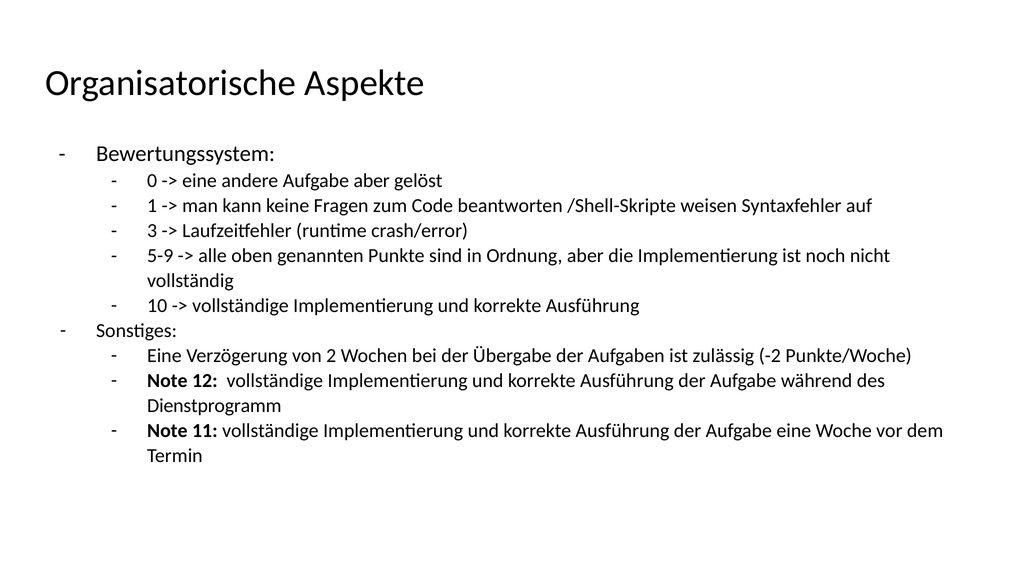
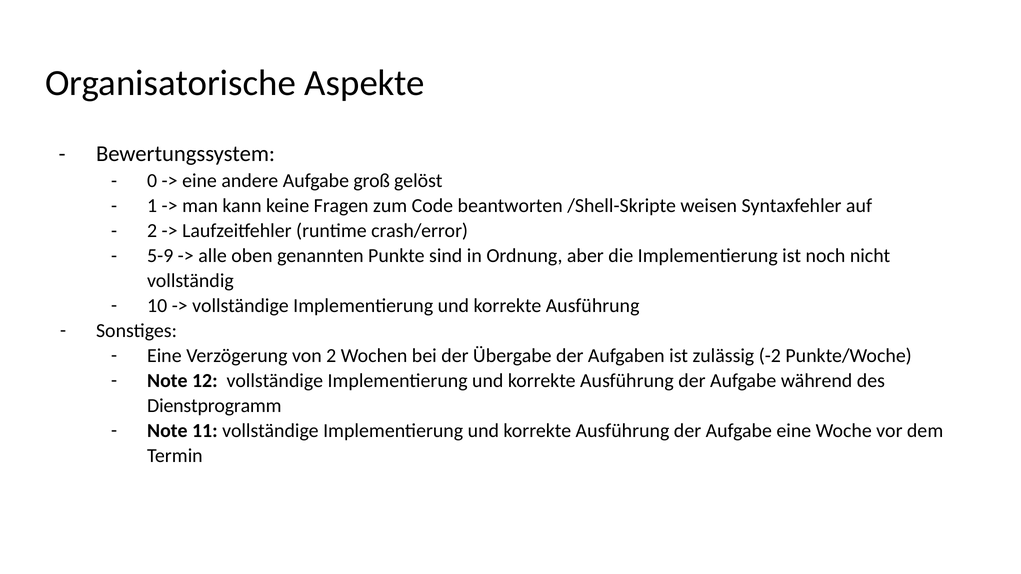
Aufgabe aber: aber -> groß (372, 181)
3: 3 -> 2 (152, 231)
